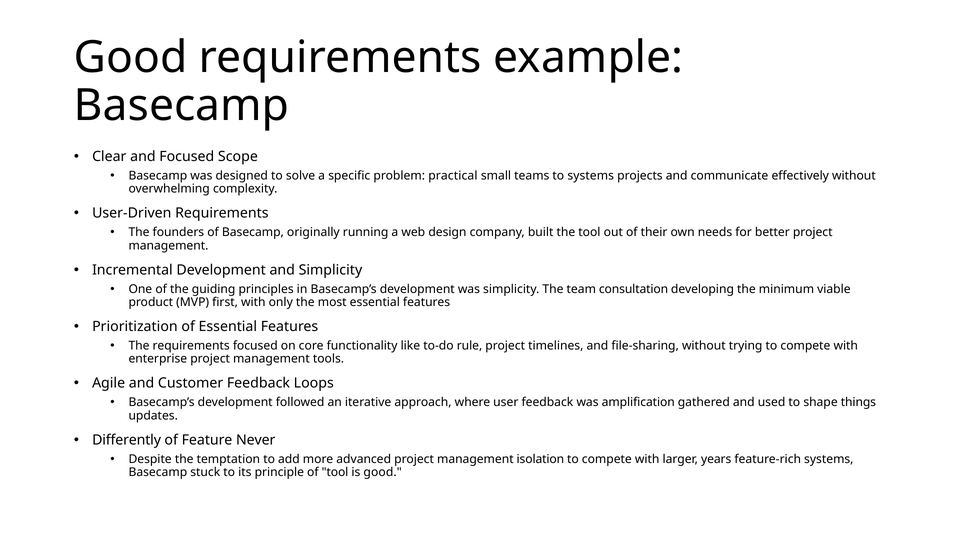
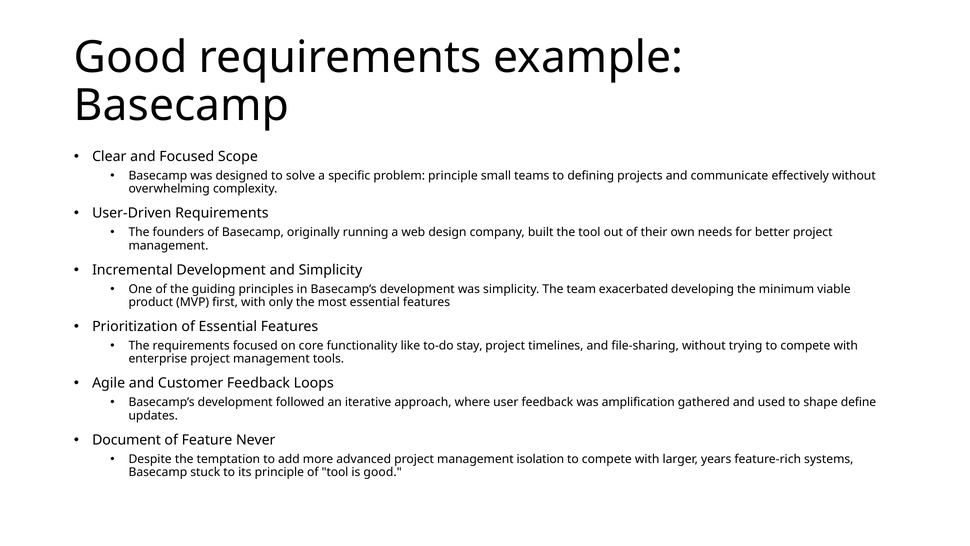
problem practical: practical -> principle (453, 176)
to systems: systems -> defining (591, 176)
consultation: consultation -> exacerbated (634, 289)
rule: rule -> stay (470, 346)
things: things -> define (858, 402)
Differently: Differently -> Document (127, 440)
